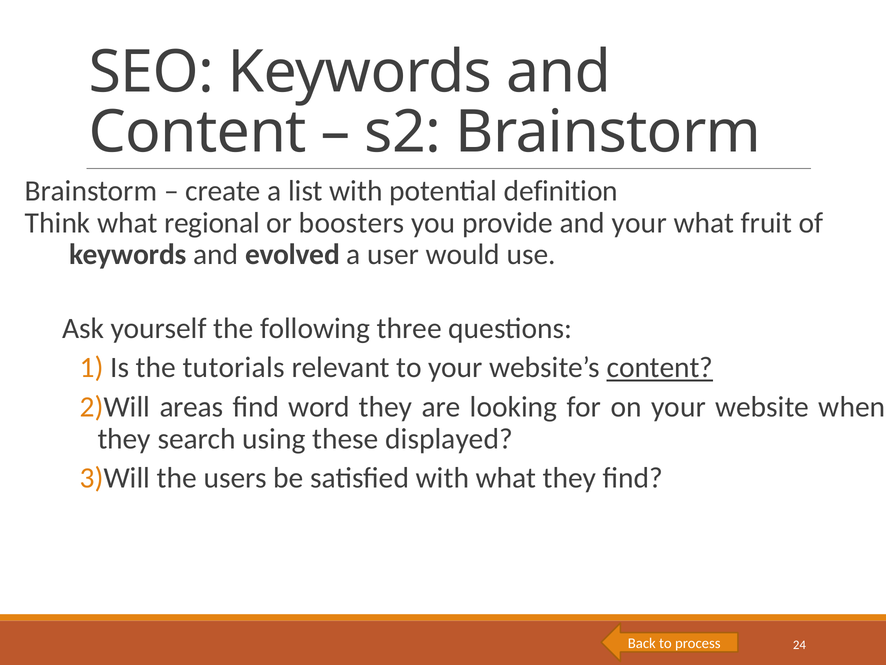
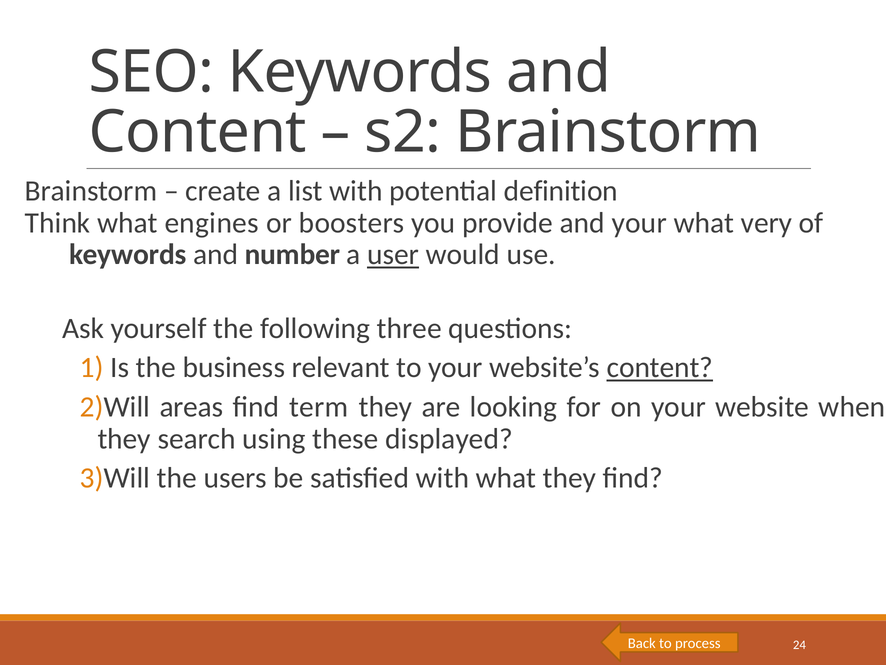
regional: regional -> engines (212, 223)
fruit: fruit -> very (766, 223)
evolved: evolved -> number (292, 255)
user underline: none -> present (393, 255)
tutorials: tutorials -> business (234, 367)
word: word -> term (319, 407)
